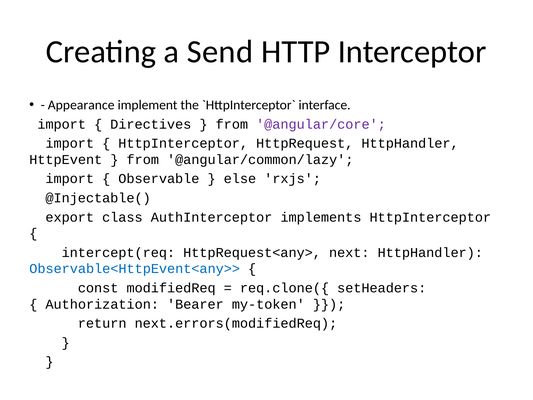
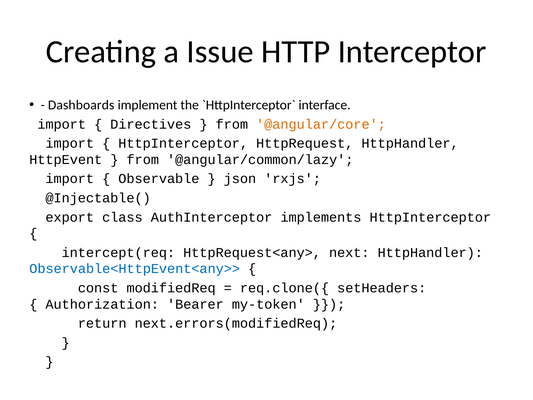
Send: Send -> Issue (220, 52)
Appearance: Appearance -> Dashboards (81, 105)
@angular/core colour: purple -> orange (321, 124)
else: else -> json (240, 179)
